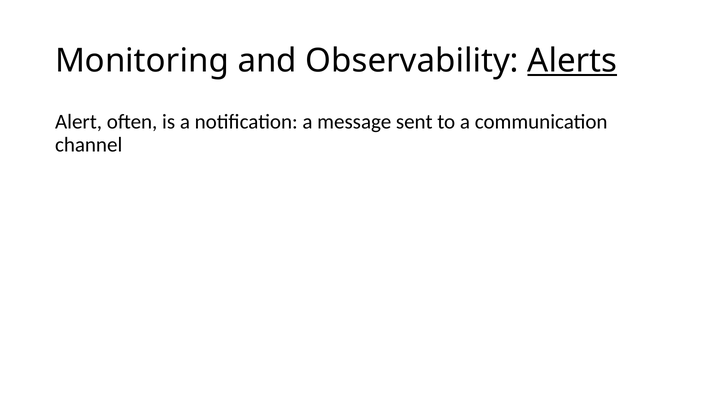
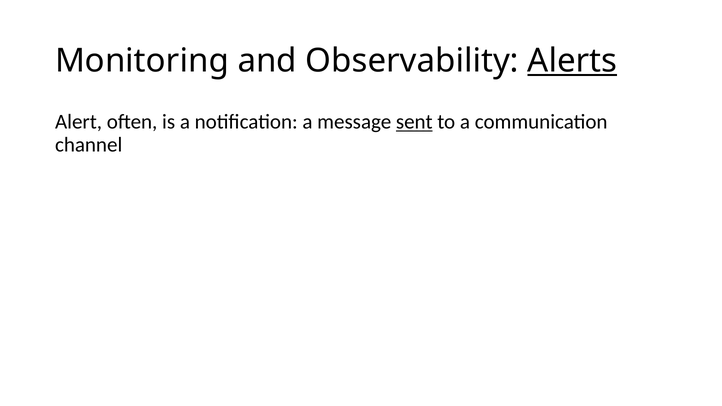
sent underline: none -> present (414, 122)
